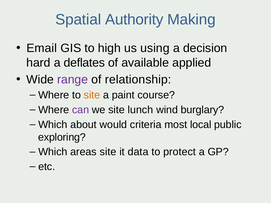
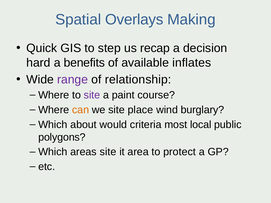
Authority: Authority -> Overlays (134, 20)
Email: Email -> Quick (42, 48)
high: high -> step (109, 48)
using: using -> recap (155, 48)
deflates: deflates -> benefits (84, 63)
applied: applied -> inflates (192, 63)
site colour: orange -> purple (92, 95)
can colour: purple -> orange (81, 110)
lunch: lunch -> place (140, 110)
exploring: exploring -> polygons (62, 137)
data: data -> area (138, 152)
